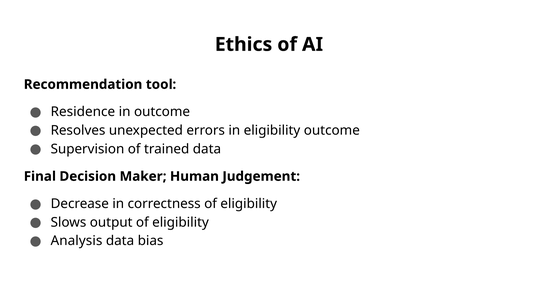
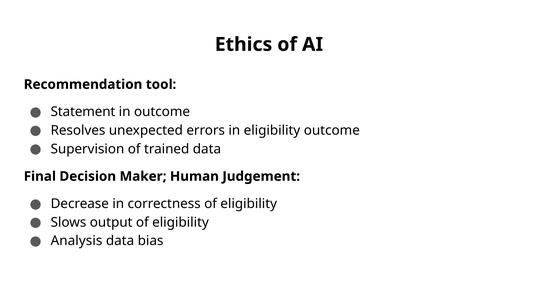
Residence: Residence -> Statement (83, 112)
